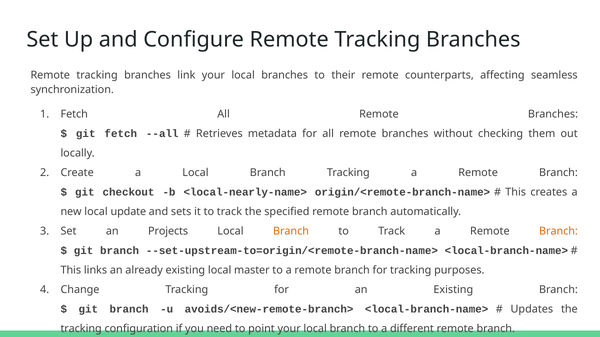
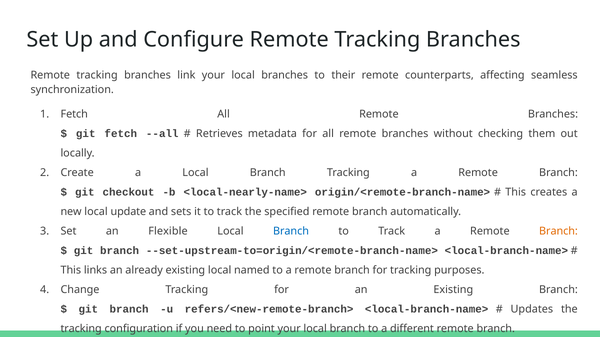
Projects: Projects -> Flexible (168, 232)
Branch colour: orange -> blue (291, 232)
master: master -> named (252, 271)
avoids/<new-remote-branch>: avoids/<new-remote-branch> -> refers/<new-remote-branch> (269, 310)
